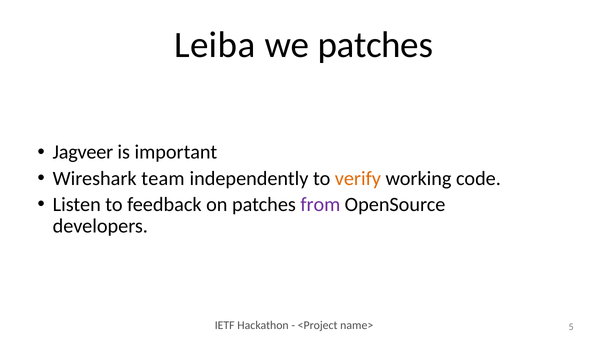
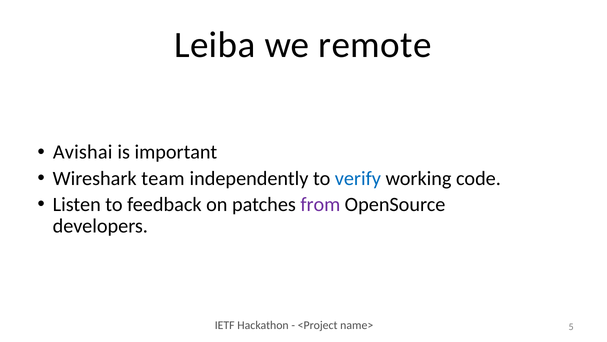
we patches: patches -> remote (375, 45)
Jagveer: Jagveer -> Avishai (83, 152)
verify colour: orange -> blue (358, 178)
